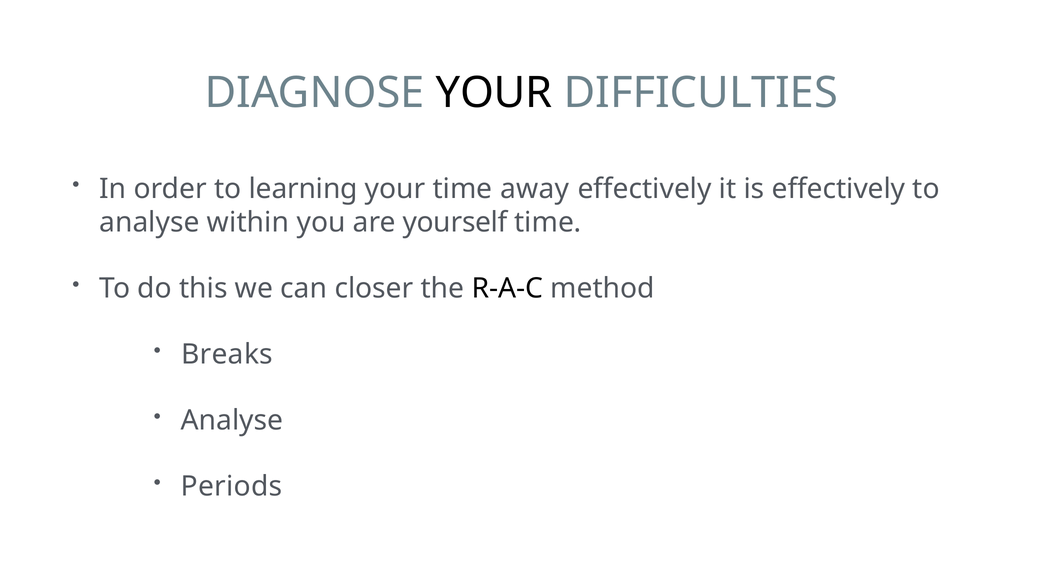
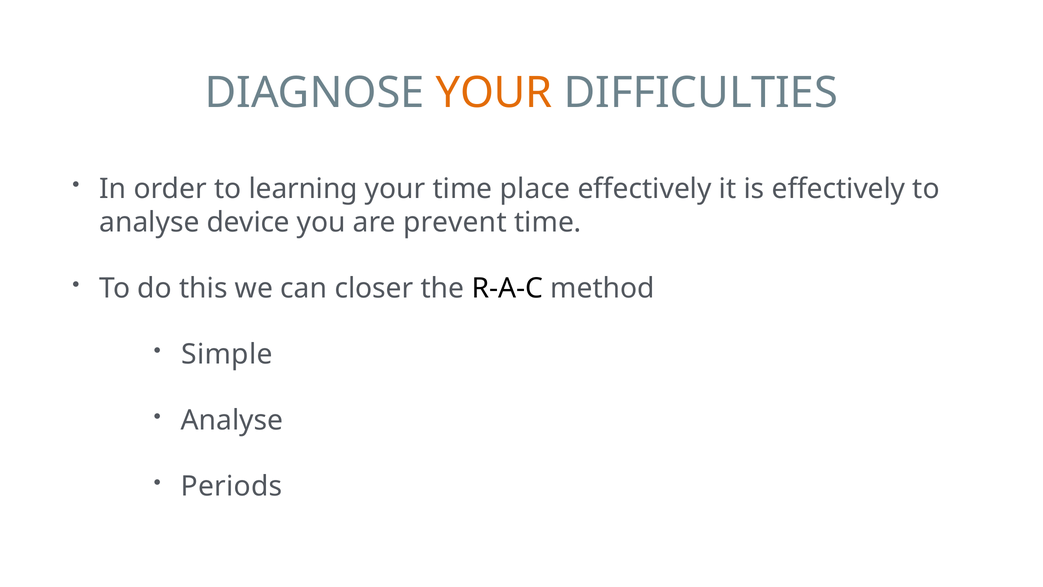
YOUR colour: black -> orange (494, 93)
away: away -> place (535, 189)
within: within -> device (248, 222)
yourself: yourself -> prevent (455, 222)
Breaks: Breaks -> Simple (227, 354)
